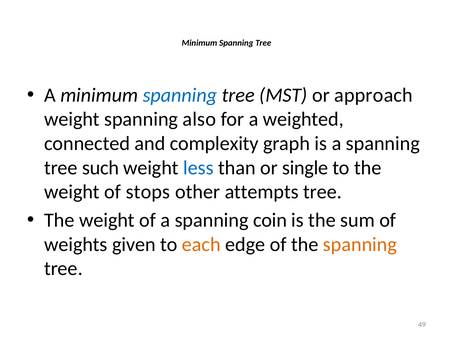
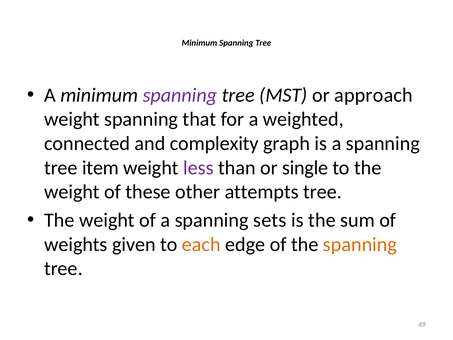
spanning colour: blue -> purple (180, 95)
also: also -> that (199, 119)
such: such -> item (101, 168)
less colour: blue -> purple (198, 168)
stops: stops -> these (148, 192)
coin: coin -> sets (270, 220)
